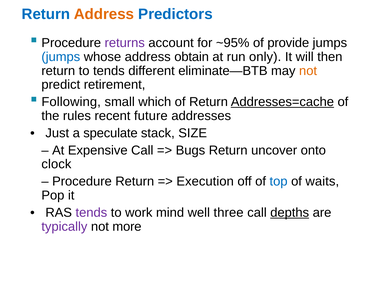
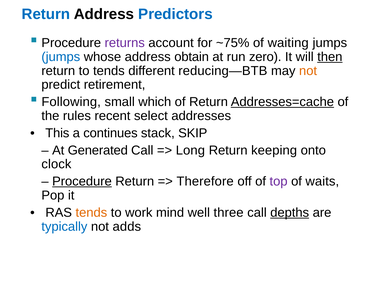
Address colour: orange -> black (104, 14)
~95%: ~95% -> ~75% (233, 43)
provide: provide -> waiting (288, 43)
only: only -> zero (265, 57)
then underline: none -> present (330, 57)
eliminate—BTB: eliminate—BTB -> reducing—BTB (223, 71)
future: future -> select (151, 116)
Just: Just -> This (57, 133)
speculate: speculate -> continues (110, 133)
SIZE: SIZE -> SKIP (193, 133)
Expensive: Expensive -> Generated (98, 150)
Bugs: Bugs -> Long (190, 150)
uncover: uncover -> keeping (274, 150)
Procedure underline: none -> present (82, 181)
Execution: Execution -> Therefore (205, 181)
top colour: blue -> purple (279, 181)
tends colour: purple -> orange (91, 213)
typically colour: purple -> blue (64, 227)
more: more -> adds (127, 227)
